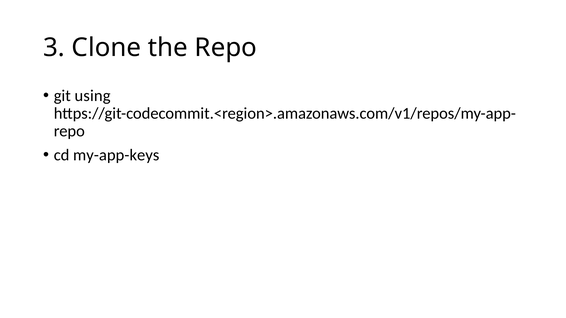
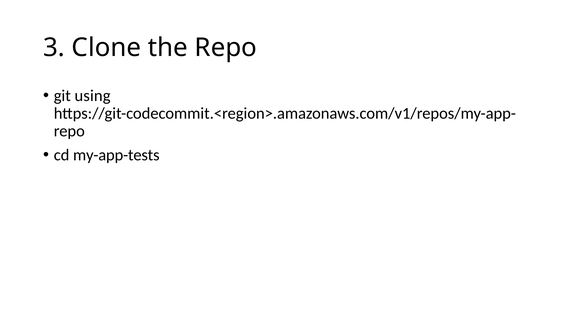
my-app-keys: my-app-keys -> my-app-tests (116, 155)
